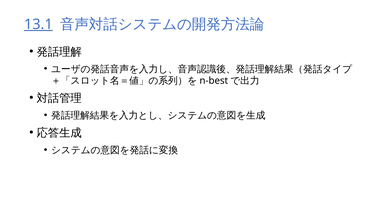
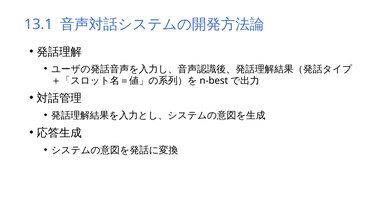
13.1 underline: present -> none (38, 24)
